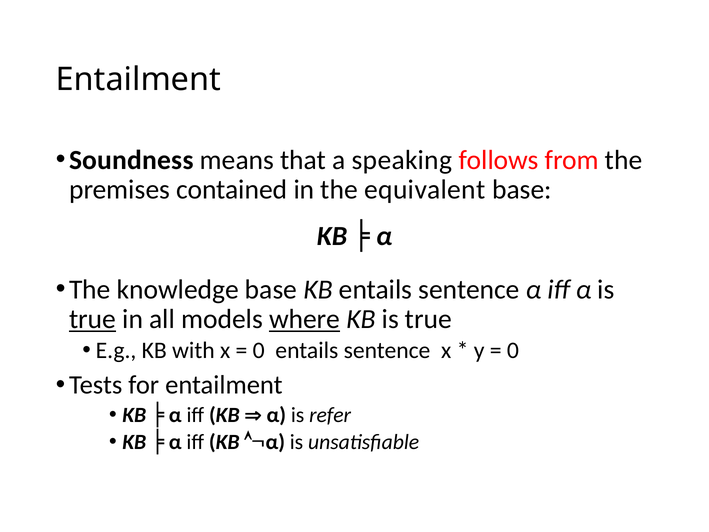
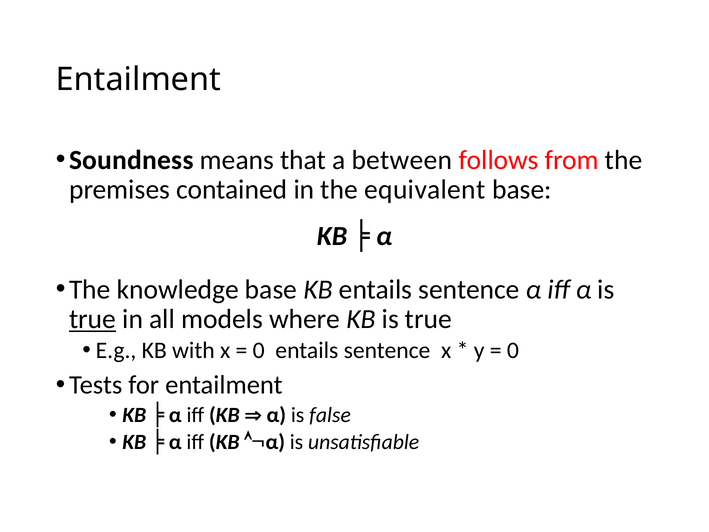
speaking: speaking -> between (402, 160)
where underline: present -> none (305, 319)
refer: refer -> false (330, 415)
